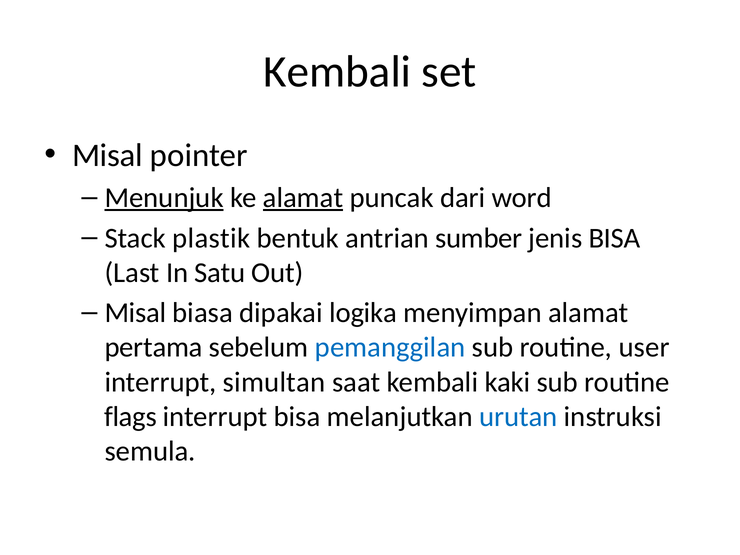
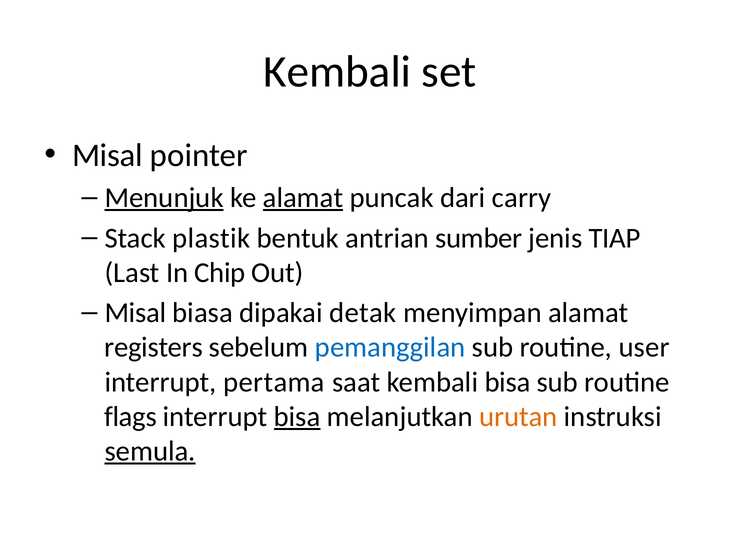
word: word -> carry (522, 198)
jenis BISA: BISA -> TIAP (615, 238)
Satu: Satu -> Chip (220, 273)
logika: logika -> detak (363, 313)
pertama: pertama -> registers (154, 347)
simultan: simultan -> pertama (274, 382)
kembali kaki: kaki -> bisa (508, 382)
bisa underline: none -> present (297, 417)
urutan colour: blue -> orange (518, 417)
semula underline: none -> present (150, 451)
